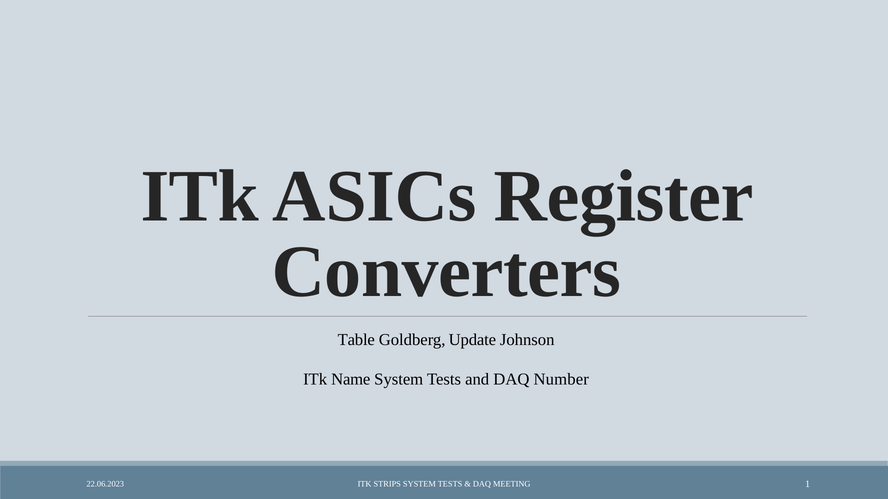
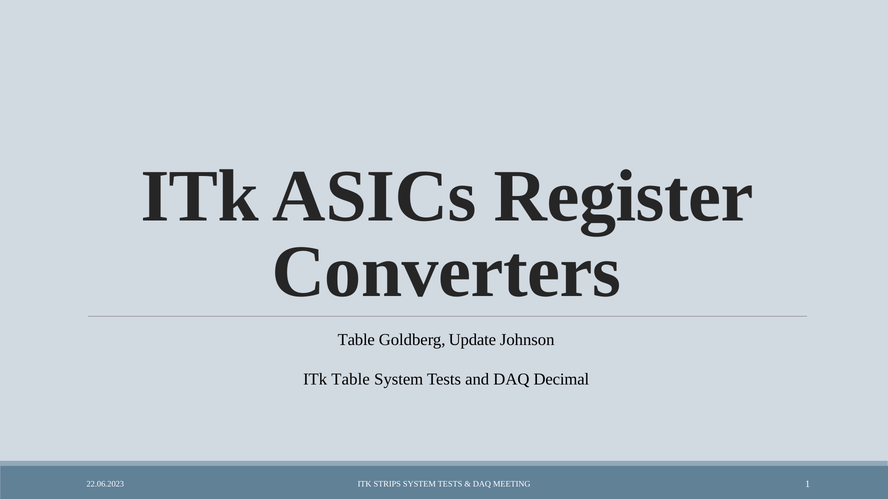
ITk Name: Name -> Table (351, 379)
Number: Number -> Decimal (561, 379)
